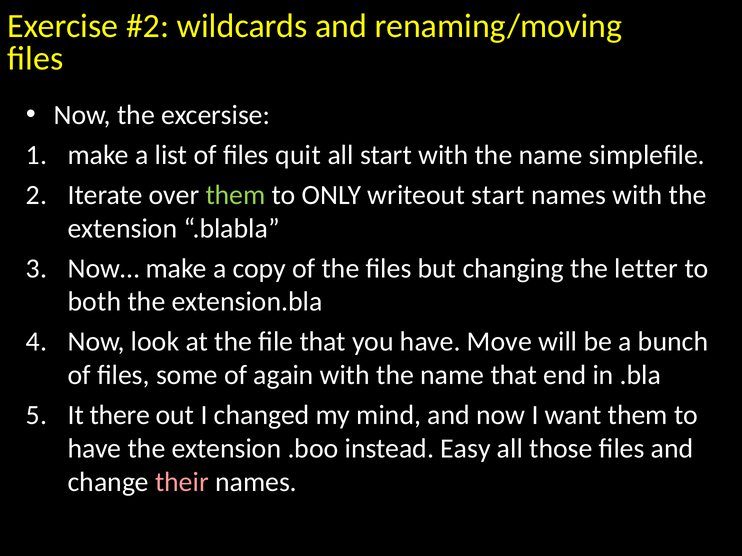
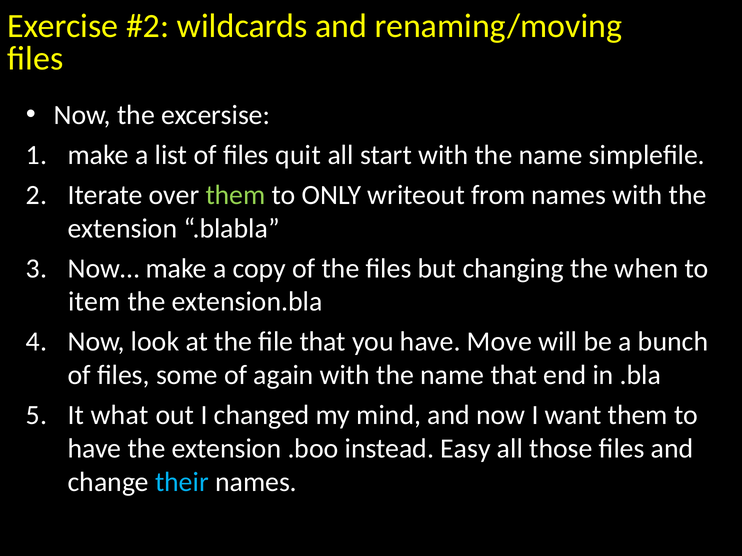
writeout start: start -> from (498, 195)
letter: letter -> when (646, 269)
both: both -> item (94, 302)
there: there -> what (120, 415)
their colour: pink -> light blue (182, 482)
